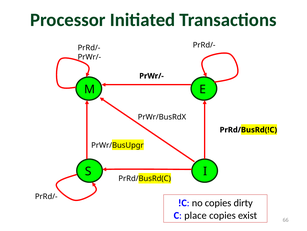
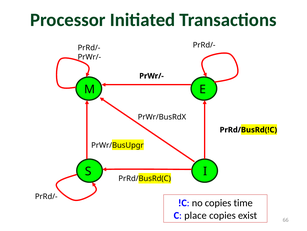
dirty: dirty -> time (243, 202)
